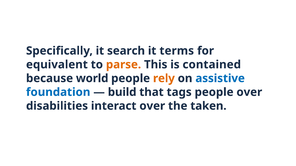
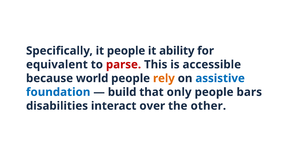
it search: search -> people (126, 51)
terms: terms -> ability (177, 51)
parse colour: orange -> red (124, 65)
contained: contained -> accessible (212, 65)
tags: tags -> only (179, 92)
people over: over -> bars (249, 92)
taken: taken -> other (208, 106)
